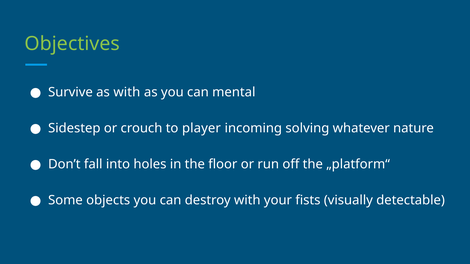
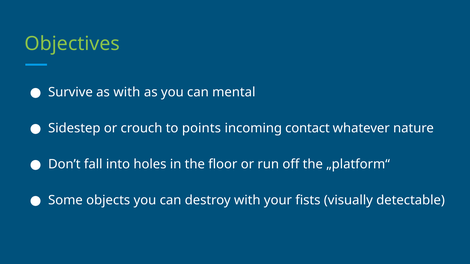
player: player -> points (201, 128)
solving: solving -> contact (307, 128)
